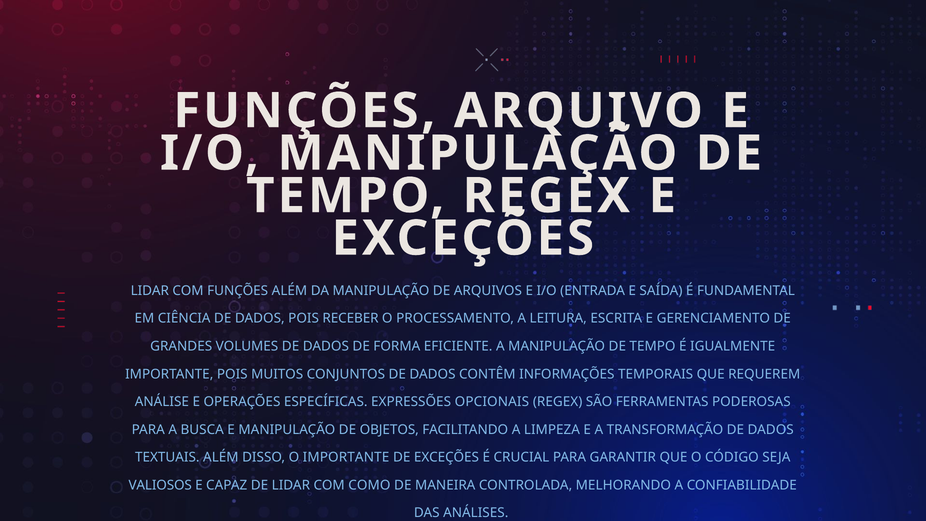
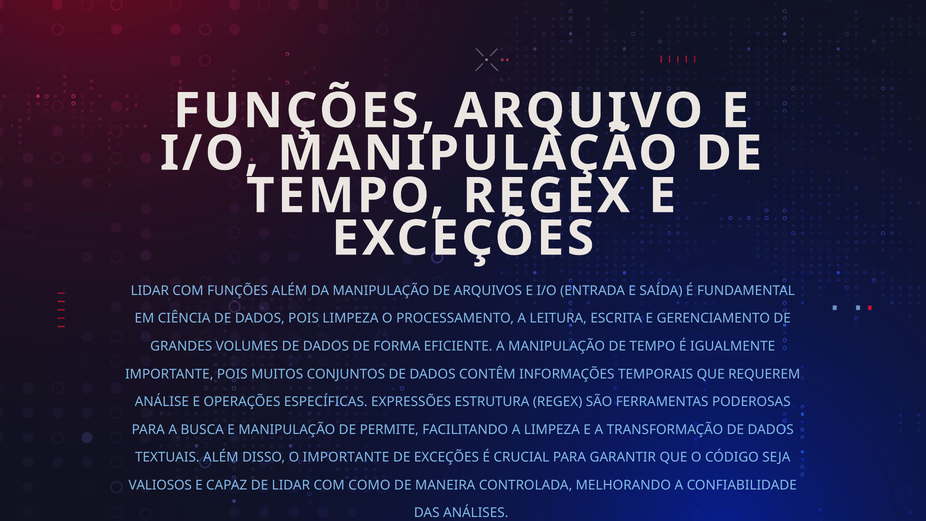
POIS RECEBER: RECEBER -> LIMPEZA (350, 318)
OPCIONAIS: OPCIONAIS -> ESTRUTURA (492, 402)
OBJETOS: OBJETOS -> PERMITE (389, 430)
